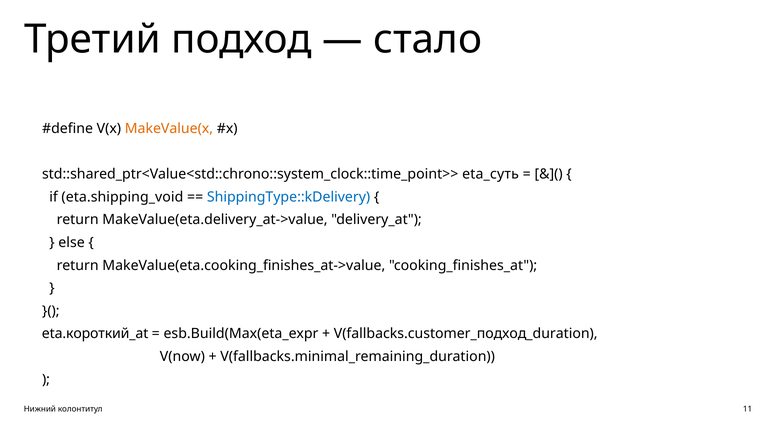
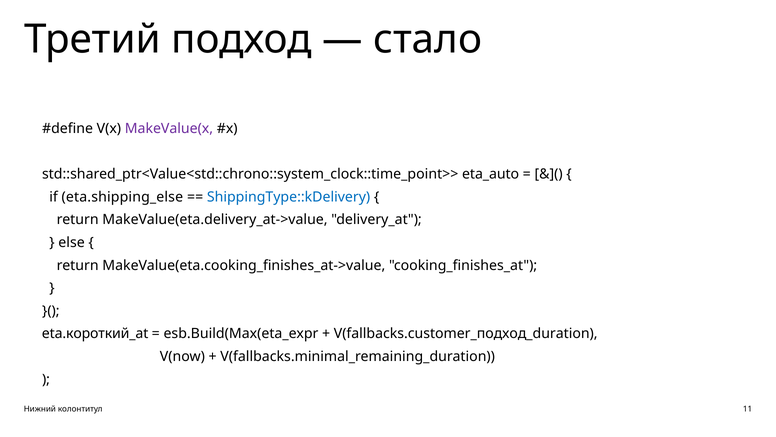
MakeValue(x colour: orange -> purple (169, 128)
eta_суть: eta_суть -> eta_auto (491, 174)
eta.shipping_void: eta.shipping_void -> eta.shipping_else (122, 197)
